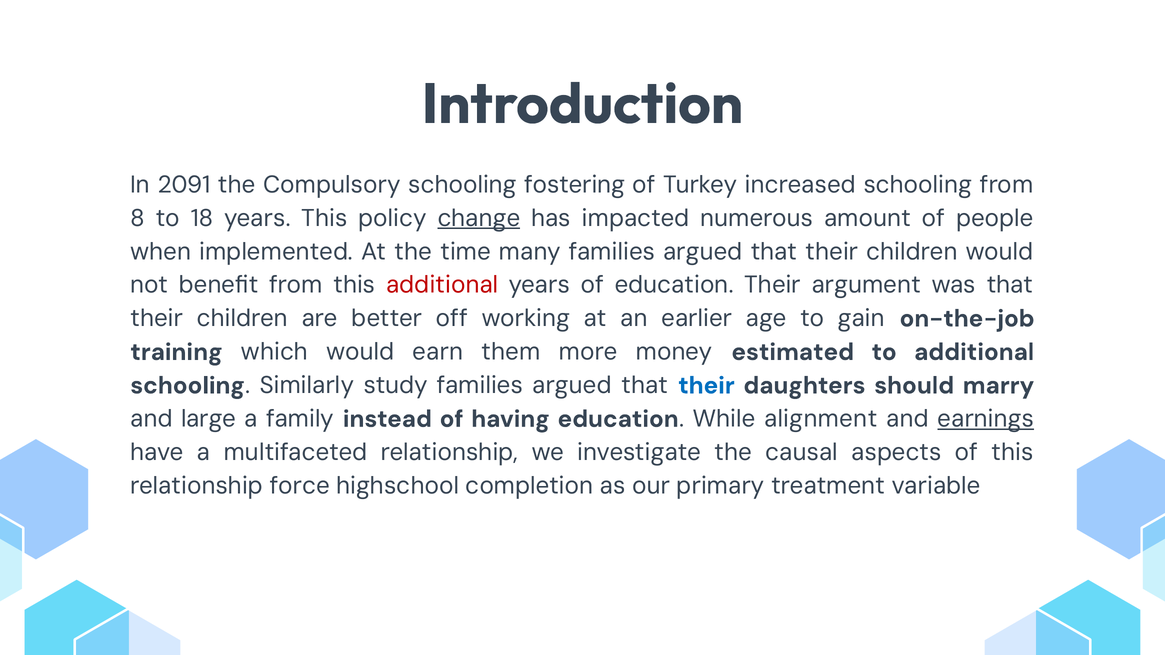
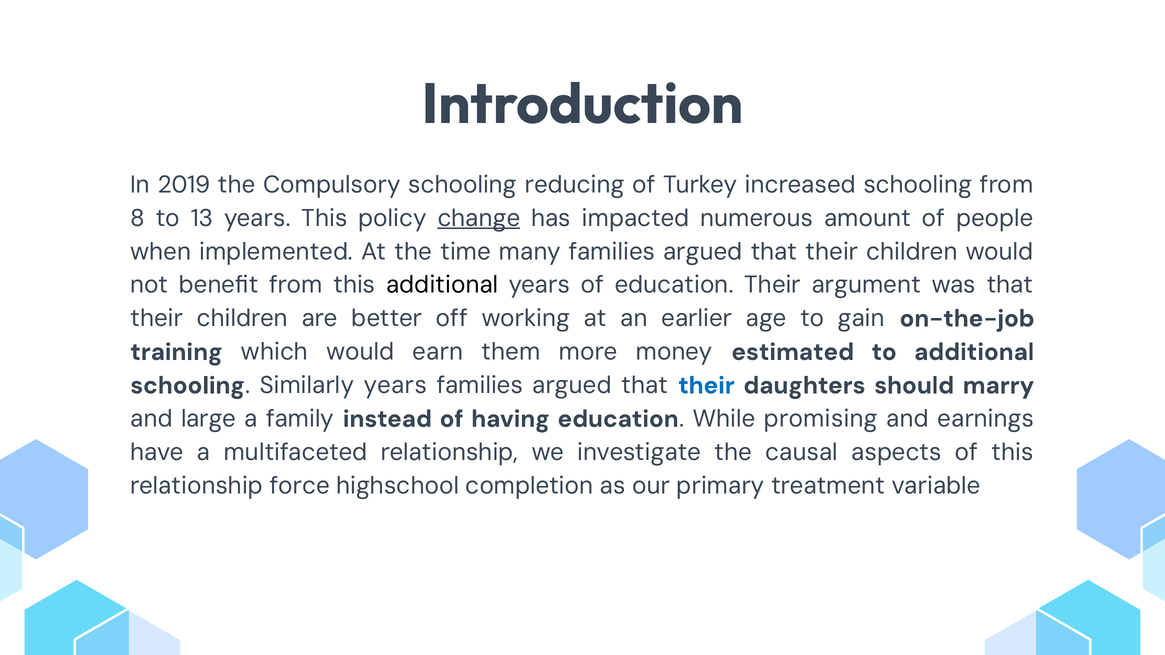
2091: 2091 -> 2019 (184, 185)
fostering: fostering -> reducing (575, 185)
18: 18 -> 13 (202, 218)
additional colour: red -> black (442, 285)
Similarly study: study -> years (395, 386)
alignment: alignment -> promising (821, 419)
earnings underline: present -> none (986, 419)
